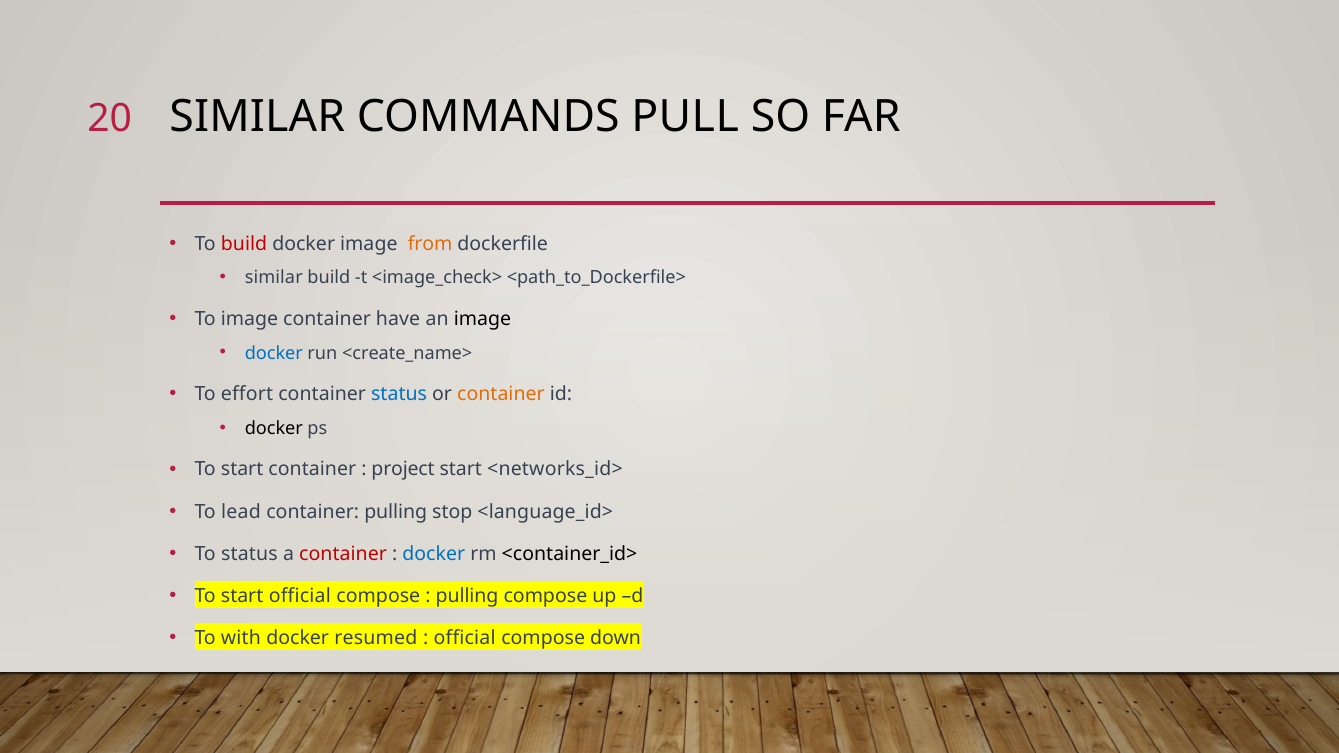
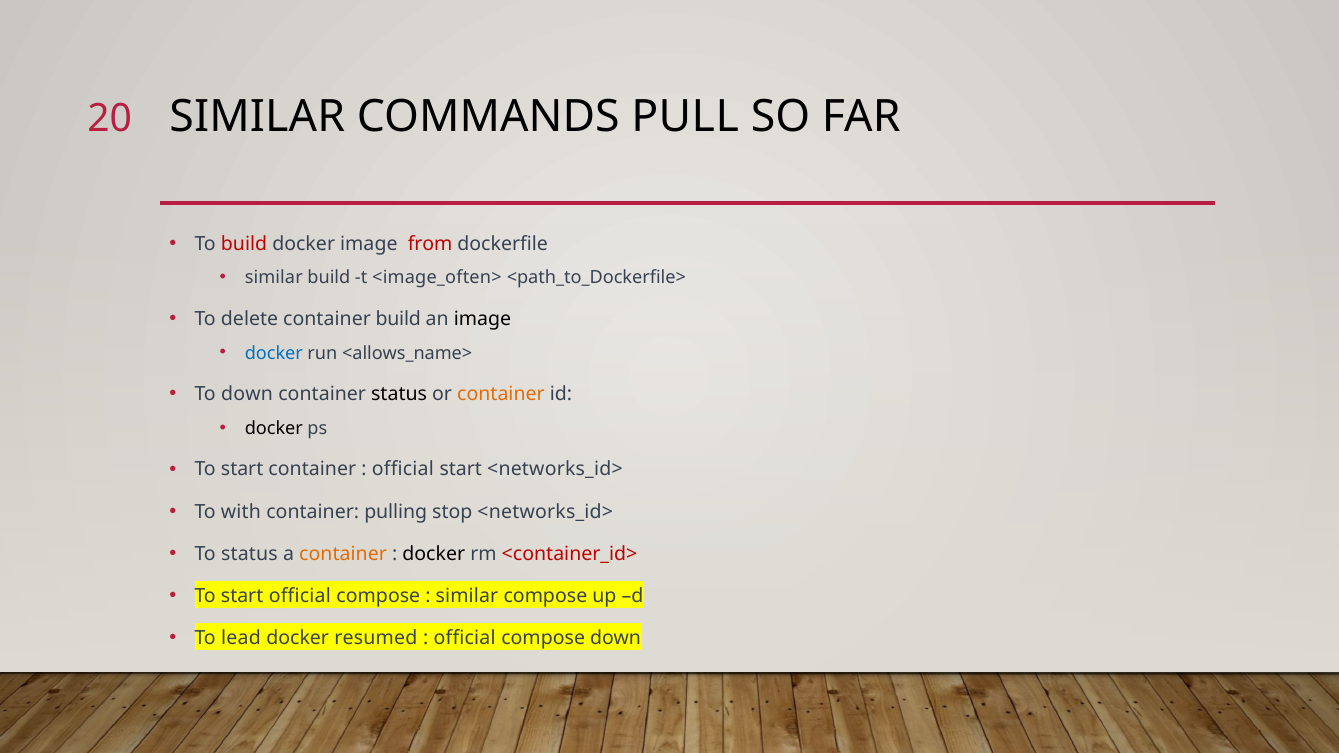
from colour: orange -> red (430, 244)
<image_check>: <image_check> -> <image_often> (437, 278)
To image: image -> delete (250, 319)
container have: have -> build (398, 319)
<create_name>: <create_name> -> <allows_name> (407, 353)
To effort: effort -> down (247, 394)
status colour: blue -> black (399, 394)
project: project -> official (403, 470)
lead: lead -> with (241, 512)
stop <language_id>: <language_id> -> <networks_id> (545, 512)
container colour: red -> orange (343, 554)
docker colour: blue -> black (434, 554)
<container_id> colour: black -> red (570, 554)
pulling: pulling -> similar (467, 596)
with: with -> lead (241, 638)
